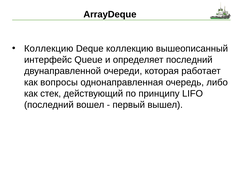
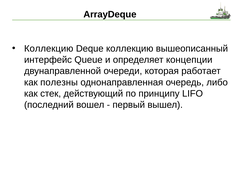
определяет последний: последний -> концепции (189, 60)
вопросы: вопросы -> полезны (59, 82)
